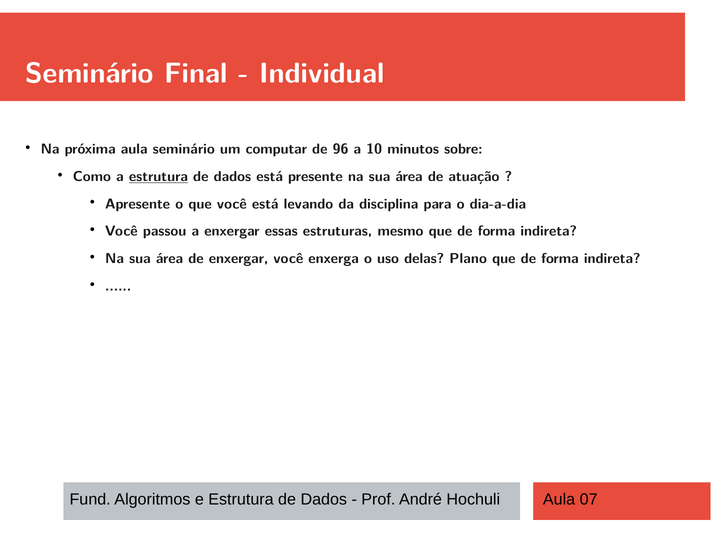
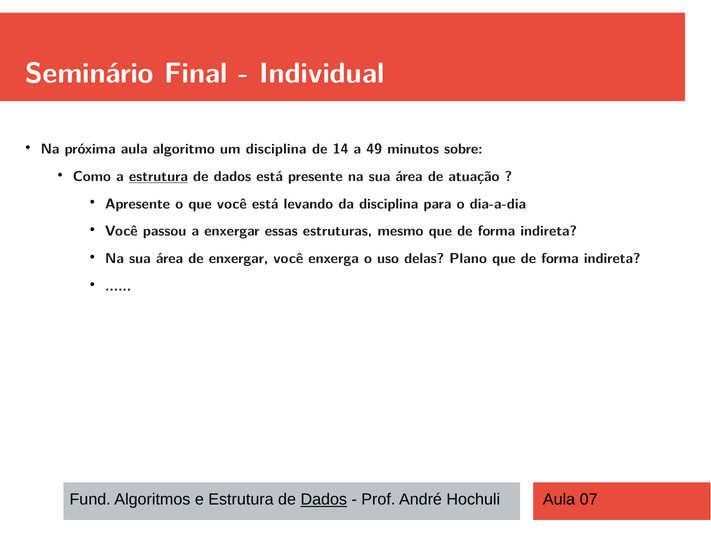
aula seminário: seminário -> algoritmo (184, 149)
um computar: computar -> disciplina (276, 149)
96: 96 -> 14 (341, 149)
10: 10 -> 49 (374, 149)
Dados underline: none -> present (324, 500)
